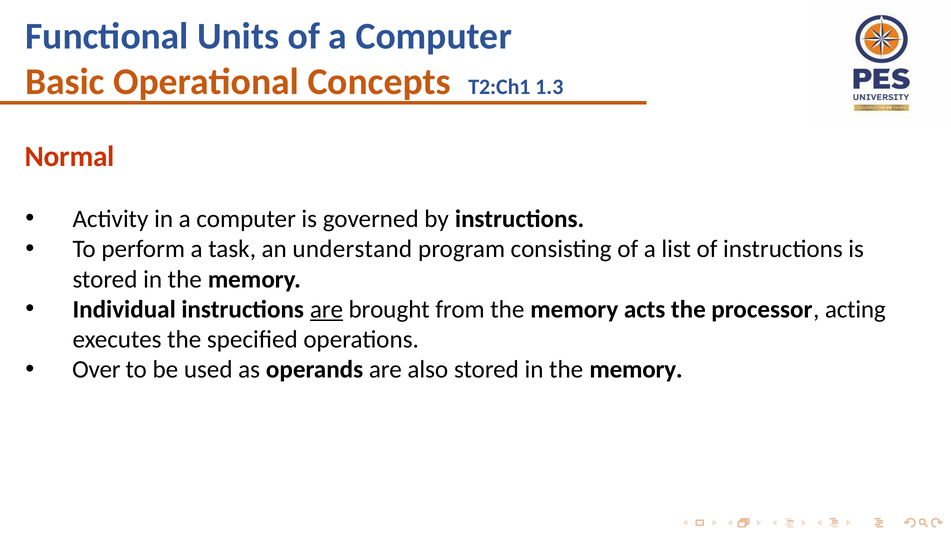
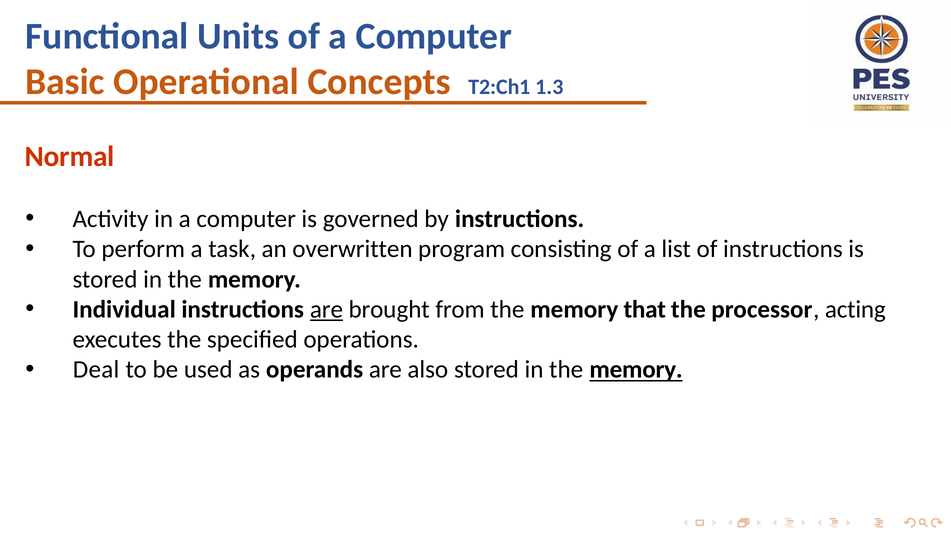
understand: understand -> overwritten (352, 249)
acts: acts -> that (645, 310)
Over: Over -> Deal (96, 370)
memory underline: none -> present (636, 370)
